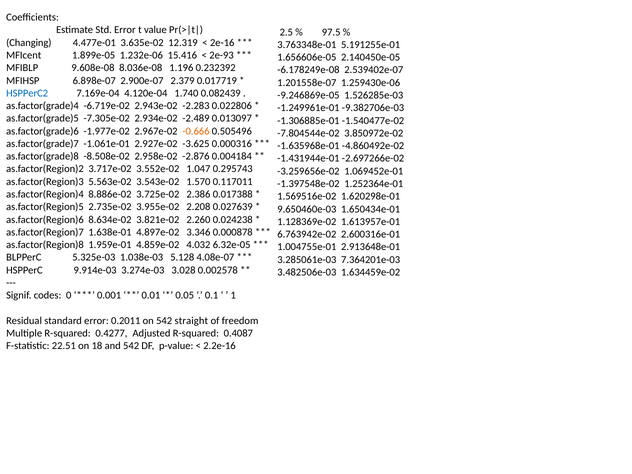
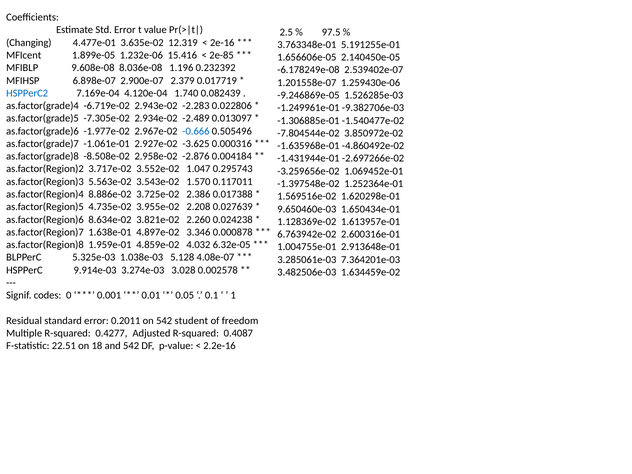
2e-93: 2e-93 -> 2e-85 (222, 55)
-0.666 colour: orange -> blue (196, 131)
2.735e-02: 2.735e-02 -> 4.735e-02 (110, 207)
straight: straight -> student (191, 321)
